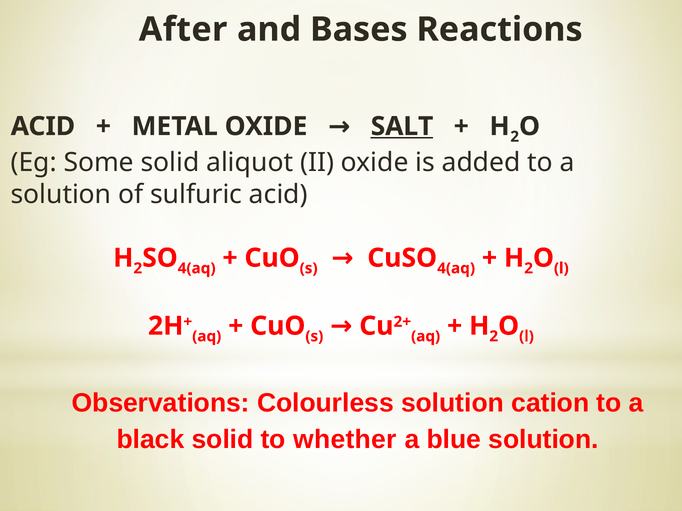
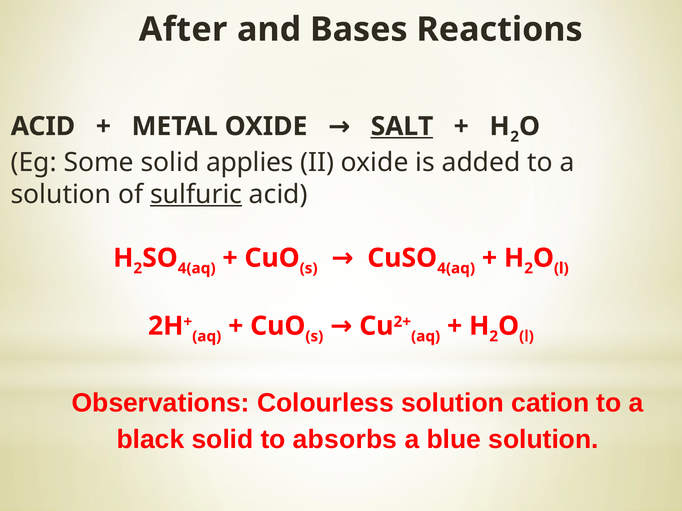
aliquot: aliquot -> applies (250, 163)
sulfuric underline: none -> present (196, 195)
whether: whether -> absorbs (345, 440)
